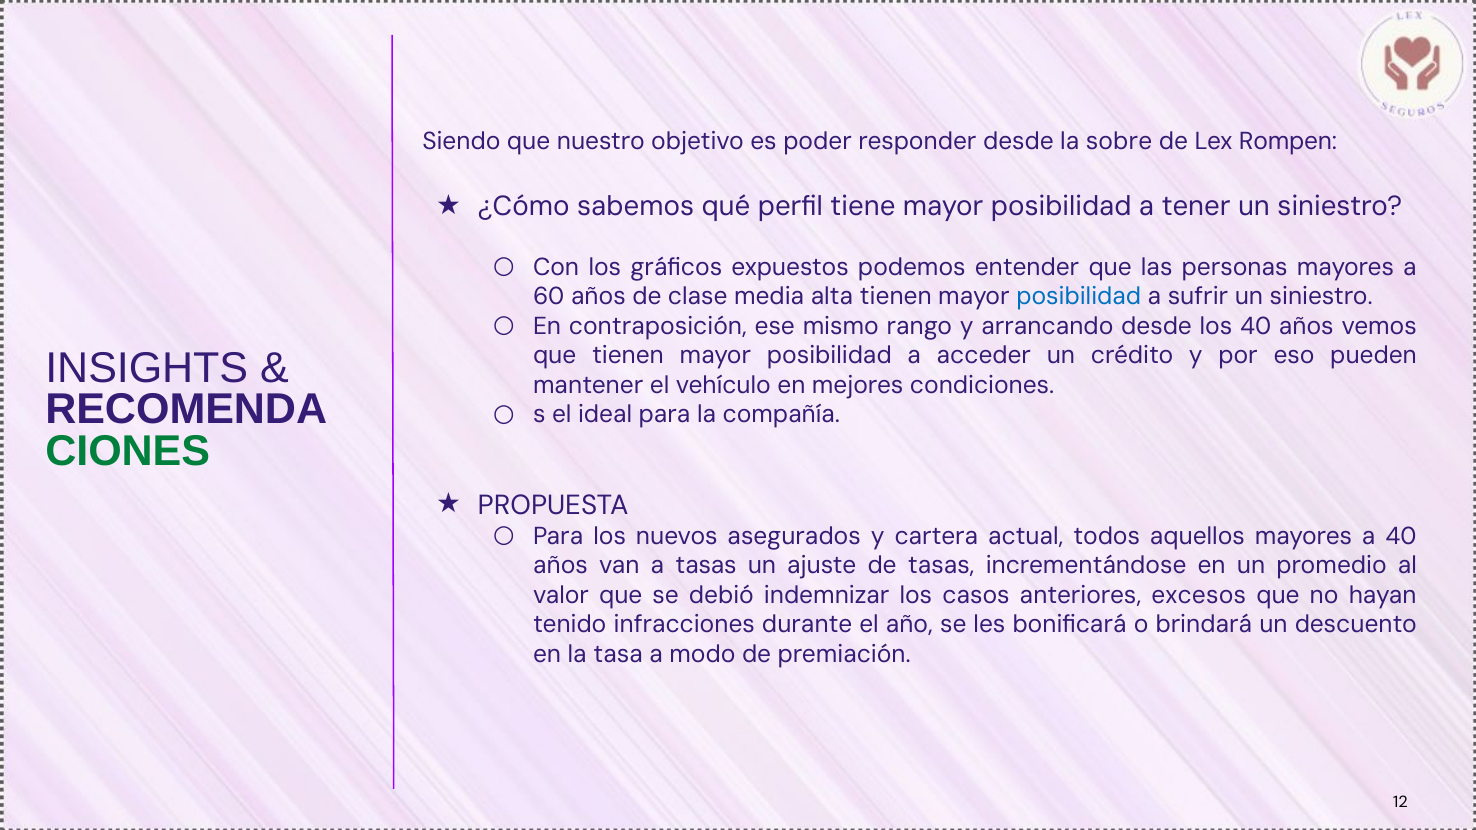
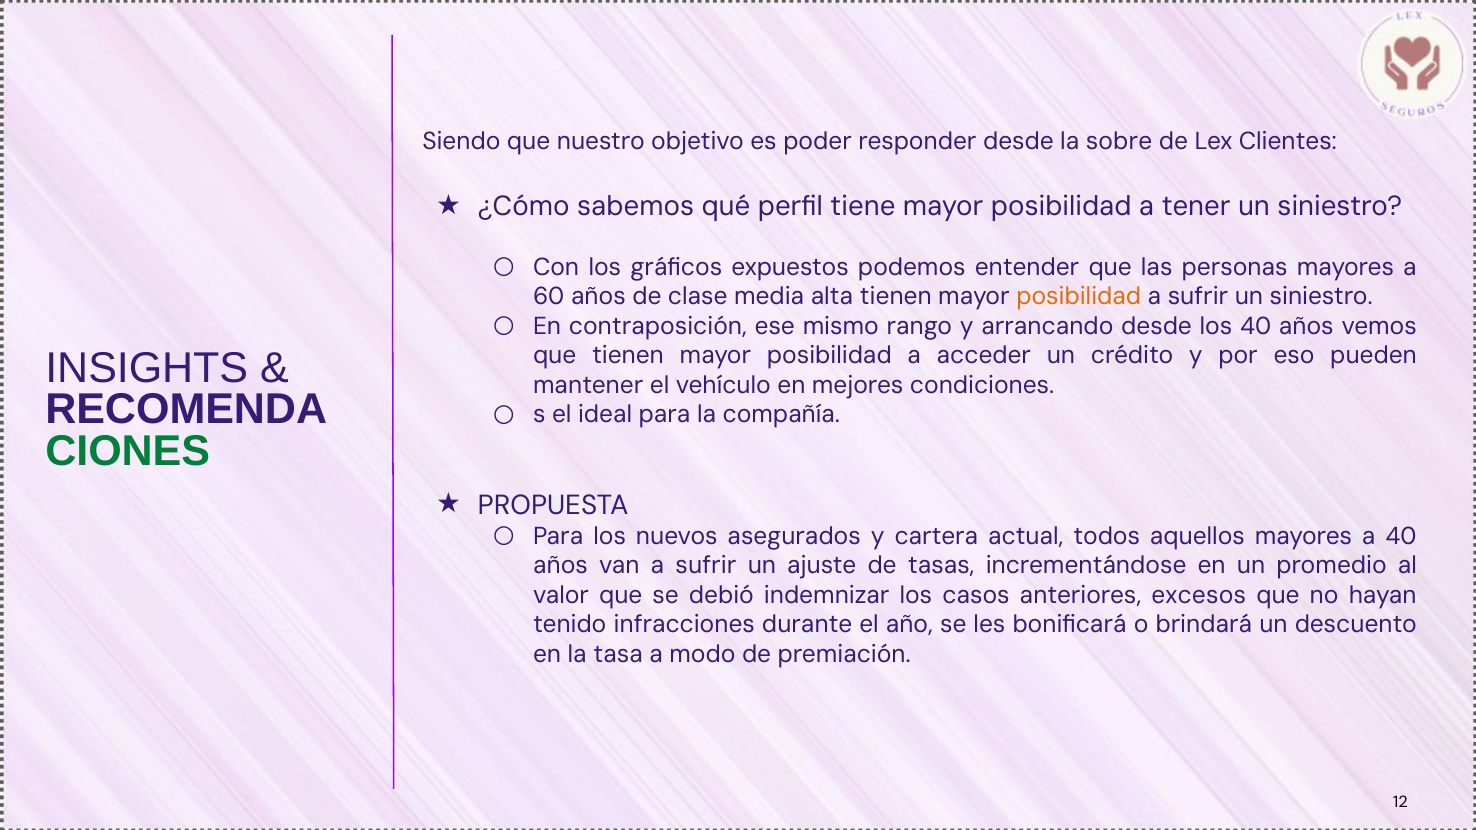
Rompen: Rompen -> Clientes (1288, 142)
posibilidad colour: blue -> orange (1079, 297)
van a tasas: tasas -> sufrir (706, 566)
